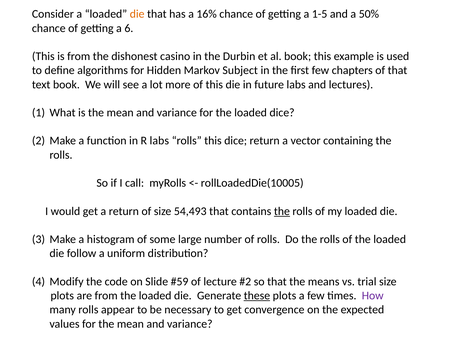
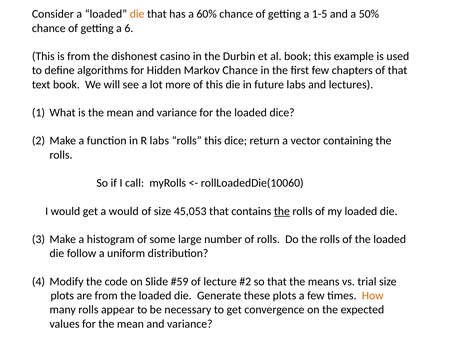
16%: 16% -> 60% (207, 14)
Markov Subject: Subject -> Chance (240, 70)
rollLoadedDie(10005: rollLoadedDie(10005 -> rollLoadedDie(10060 (252, 183)
a return: return -> would (124, 211)
54,493: 54,493 -> 45,053 (190, 211)
these underline: present -> none (257, 295)
How colour: purple -> orange (373, 295)
